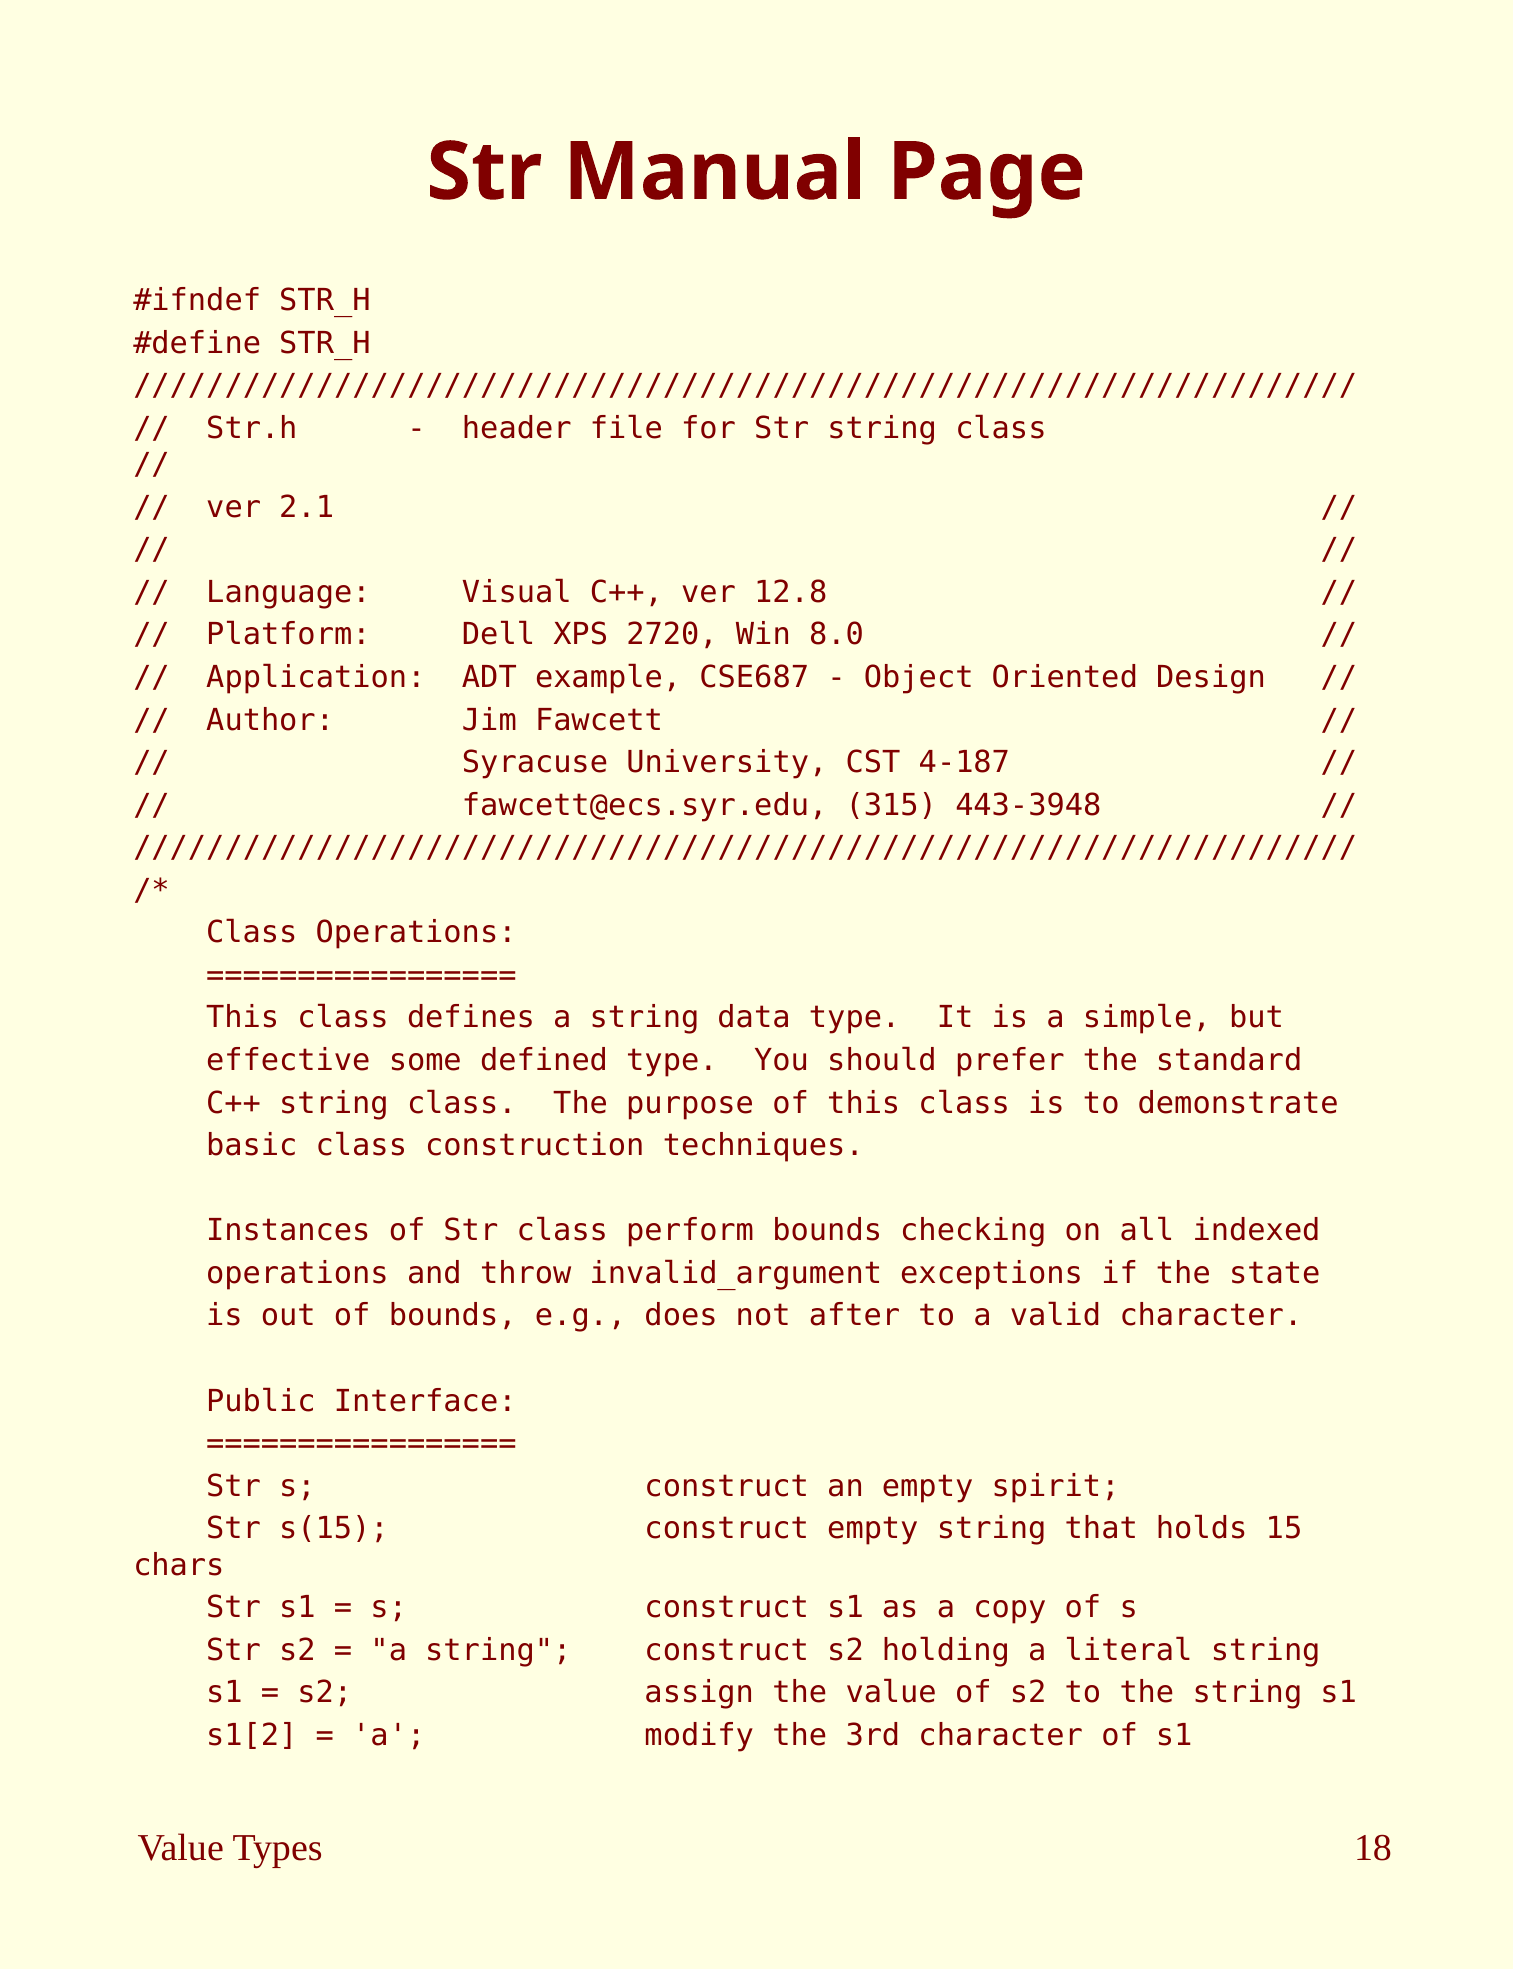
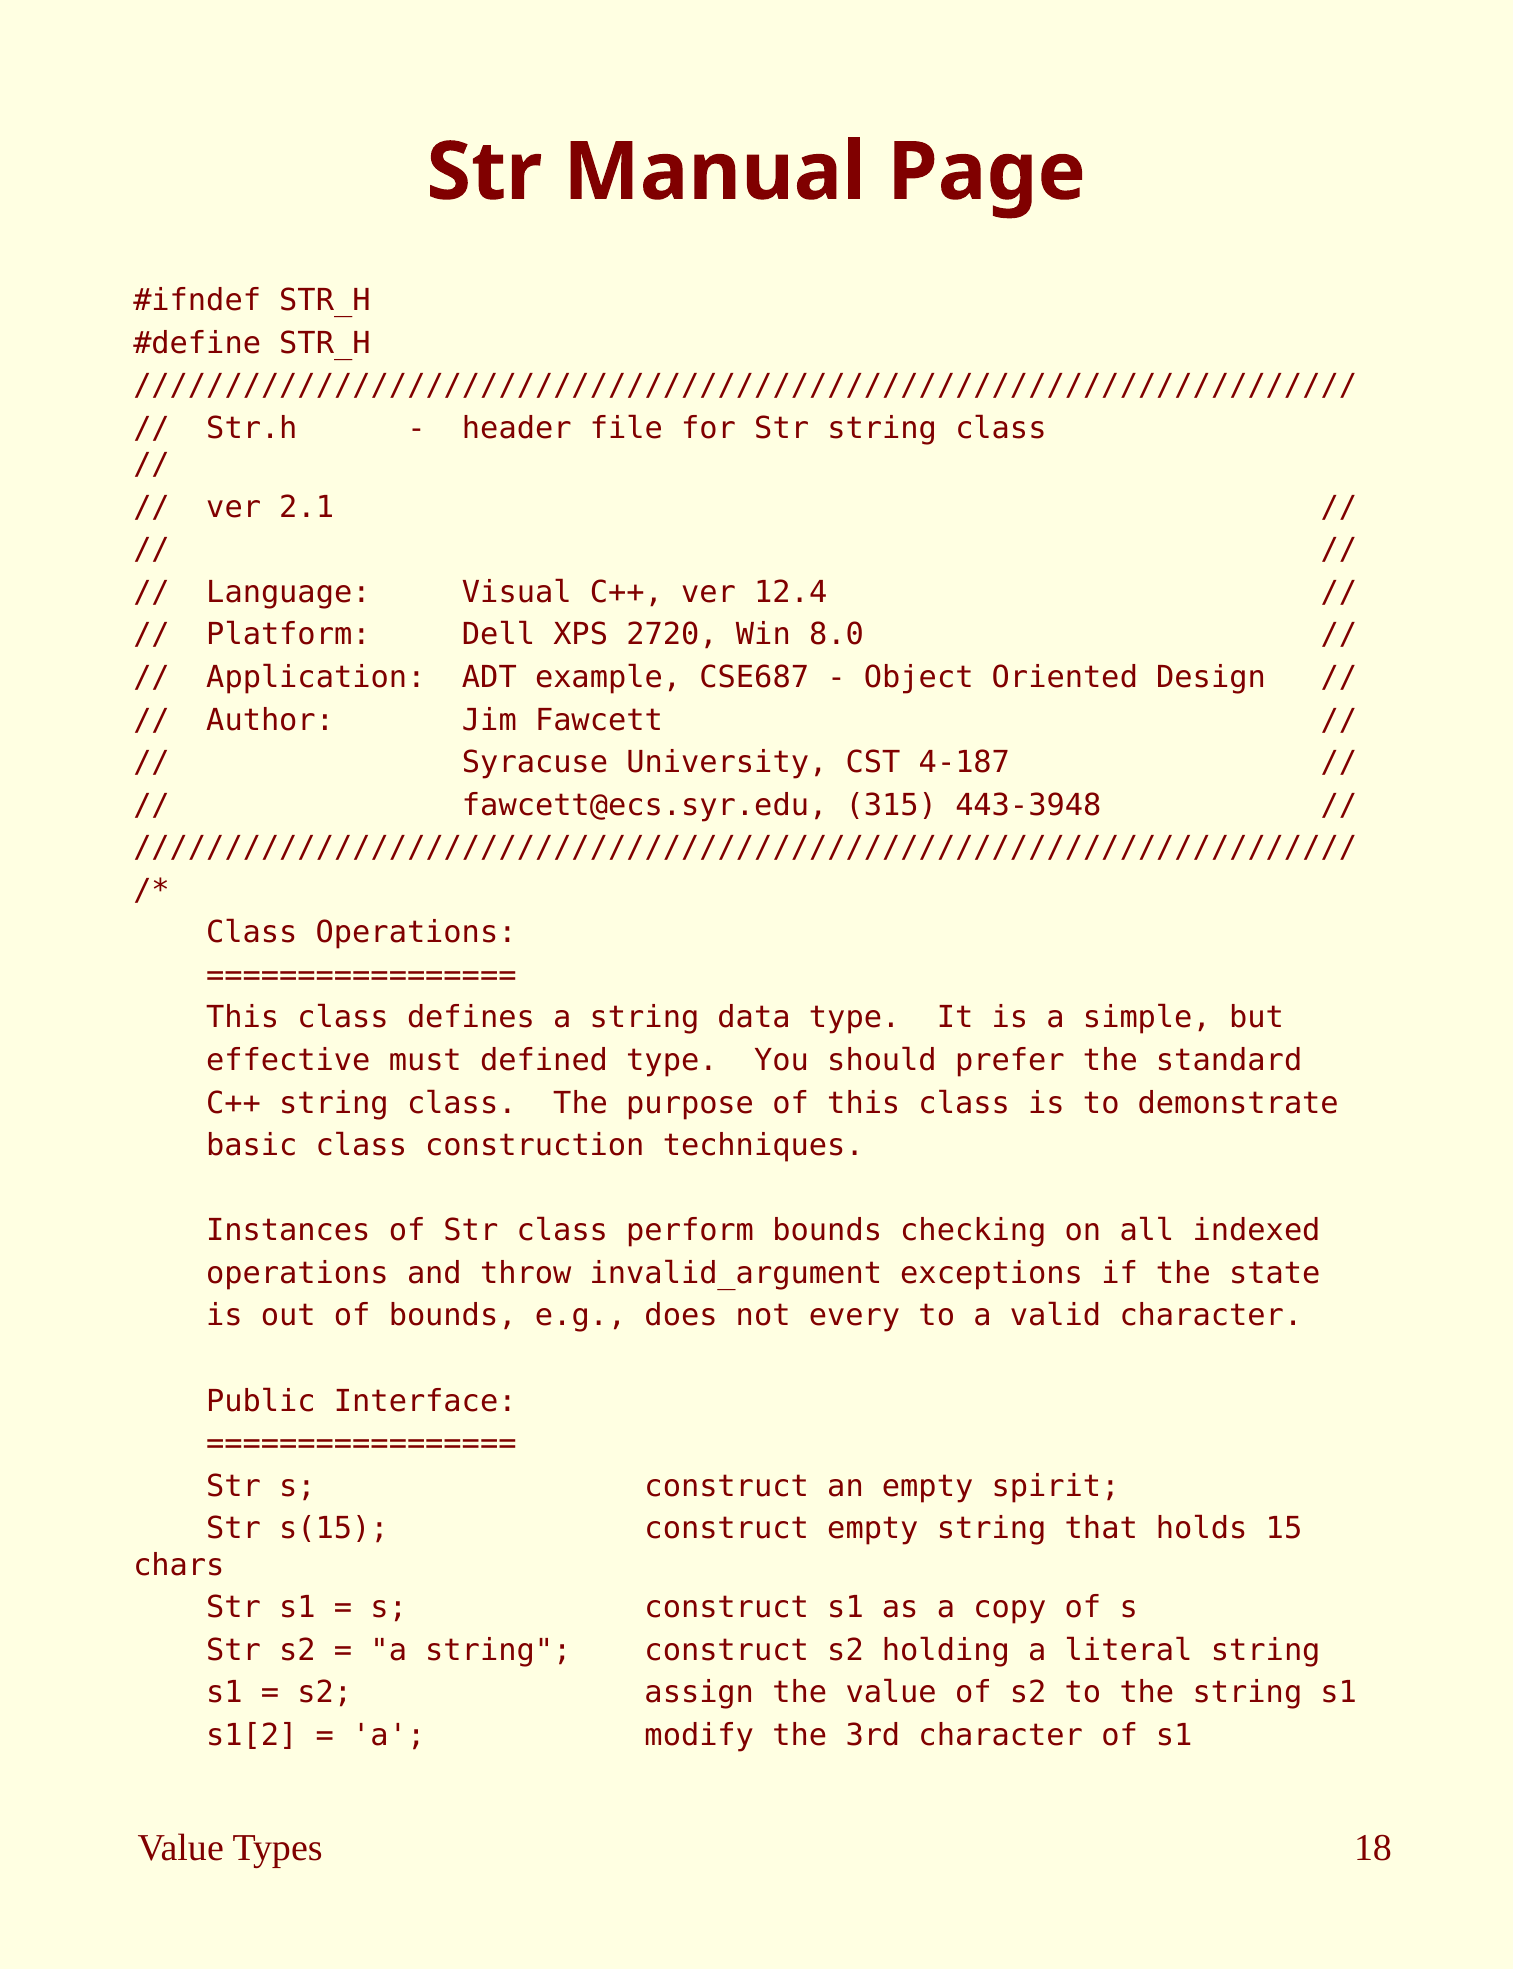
12.8: 12.8 -> 12.4 (791, 592)
some: some -> must (425, 1060)
after: after -> every (855, 1316)
